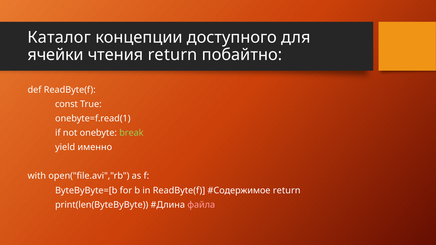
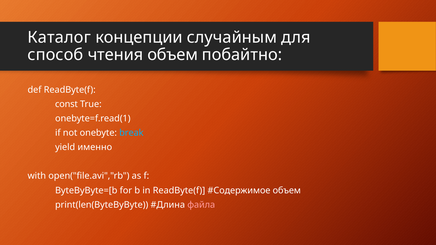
доступного: доступного -> случайным (232, 37)
ячейки: ячейки -> способ (55, 55)
чтения return: return -> объем (173, 55)
break colour: light green -> light blue (131, 133)
return: return -> объем (287, 191)
